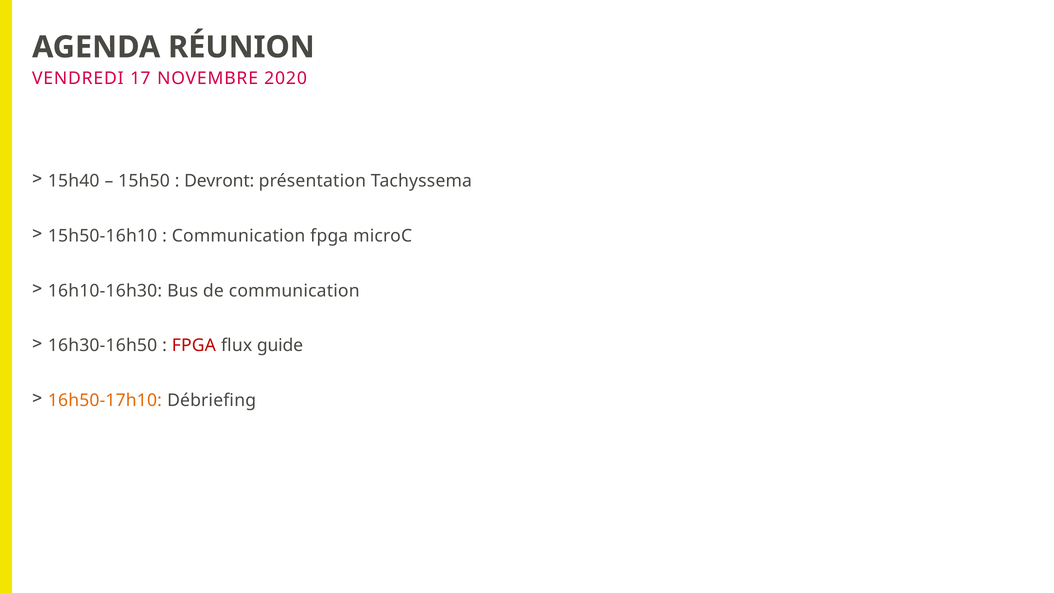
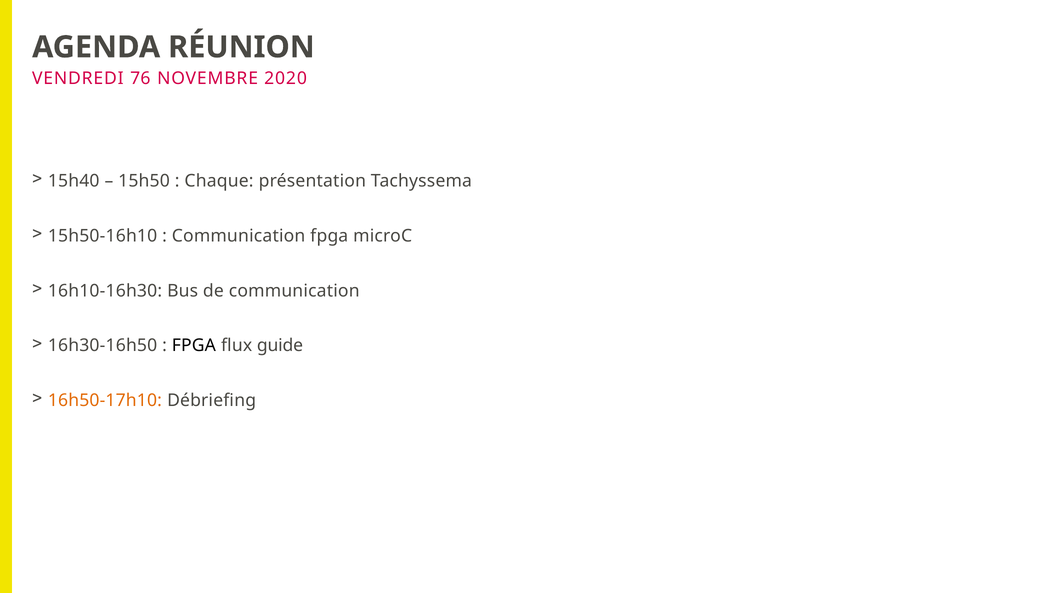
17: 17 -> 76 (140, 79)
Devront: Devront -> Chaque (219, 181)
FPGA colour: red -> black (194, 346)
